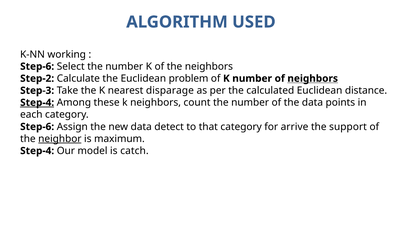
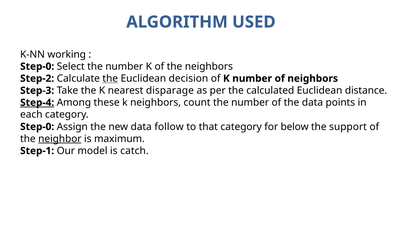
Step-6: Step-6 -> Step-0 (37, 66)
the underline: none -> present (110, 79)
problem: problem -> decision (188, 79)
neighbors underline: present -> none (313, 79)
Step-6: Step-6 -> Step-0 (37, 127)
detect: detect -> follow (169, 127)
arrive: arrive -> below (295, 127)
Step-4: Step-4 -> Step-1 (37, 151)
